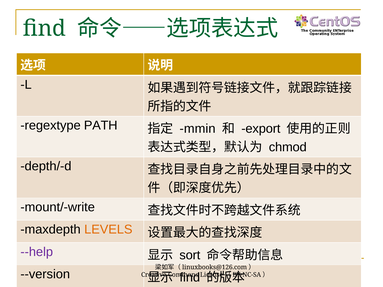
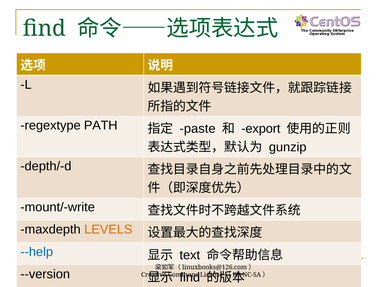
mmin: mmin -> paste (198, 129)
chmod: chmod -> gunzip (288, 147)
--help colour: purple -> blue (37, 252)
sort: sort -> text (190, 255)
